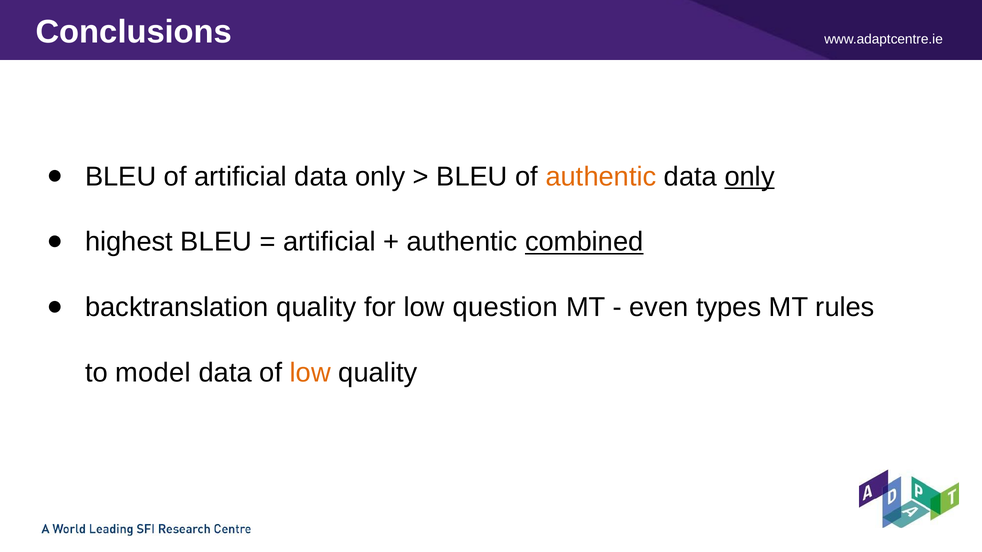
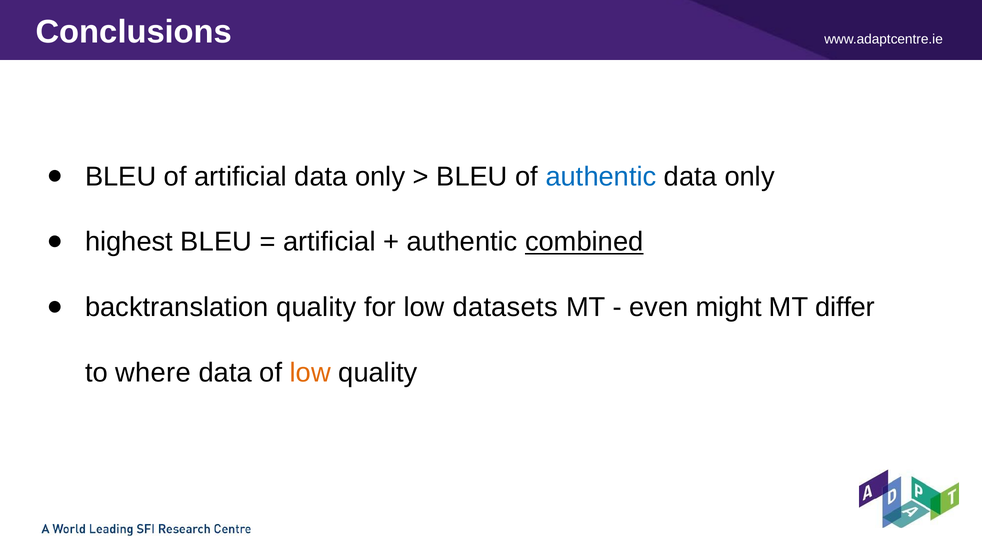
authentic colour: orange -> blue (601, 177)
only underline: present -> none (750, 177)
question: question -> datasets (505, 308)
types: types -> might (729, 308)
rules: rules -> differ (845, 308)
model: model -> where (153, 373)
